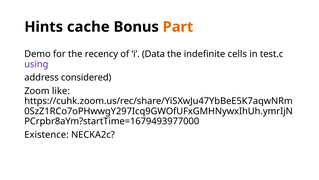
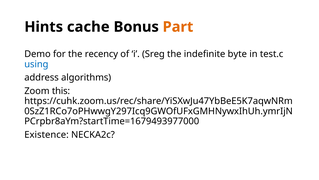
Data: Data -> Sreg (153, 54)
cells: cells -> byte (237, 54)
using colour: purple -> blue (36, 64)
considered: considered -> algorithms (86, 77)
like: like -> this (61, 91)
